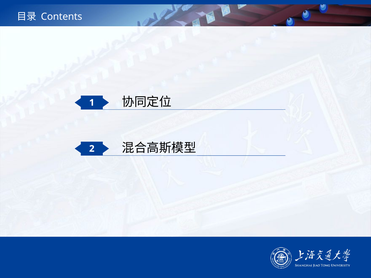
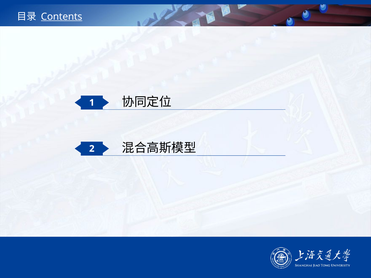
Contents underline: none -> present (62, 17)
